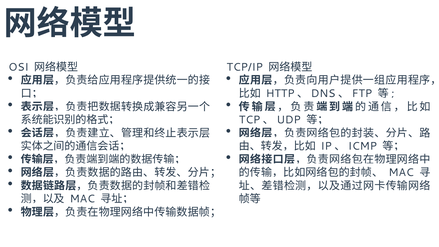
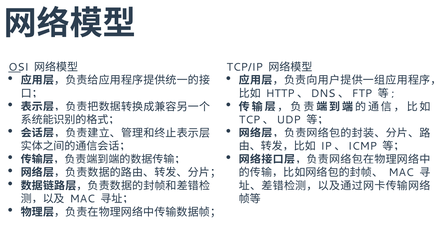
OSI underline: none -> present (18, 67)
